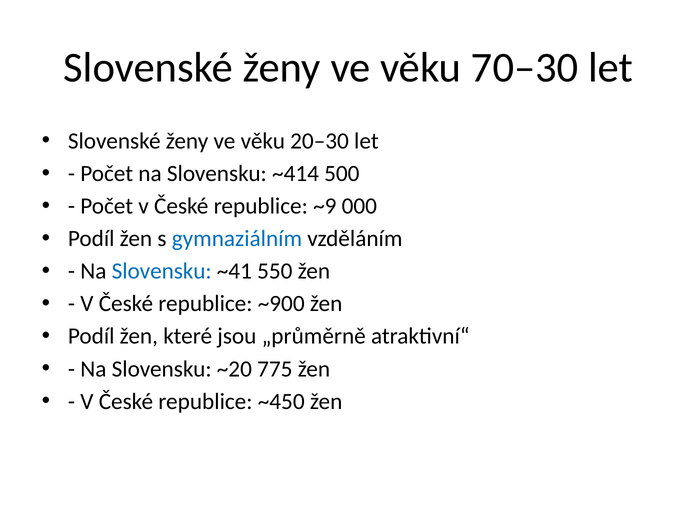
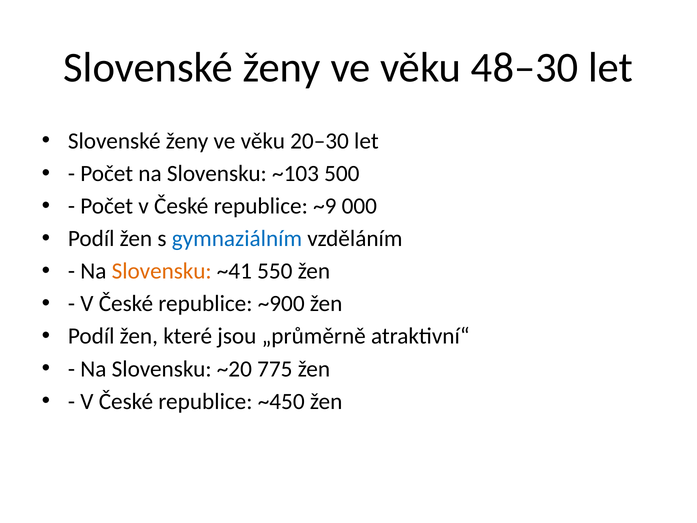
70–30: 70–30 -> 48–30 (525, 67)
~414: ~414 -> ~103 (295, 174)
Slovensku colour: blue -> orange (162, 271)
